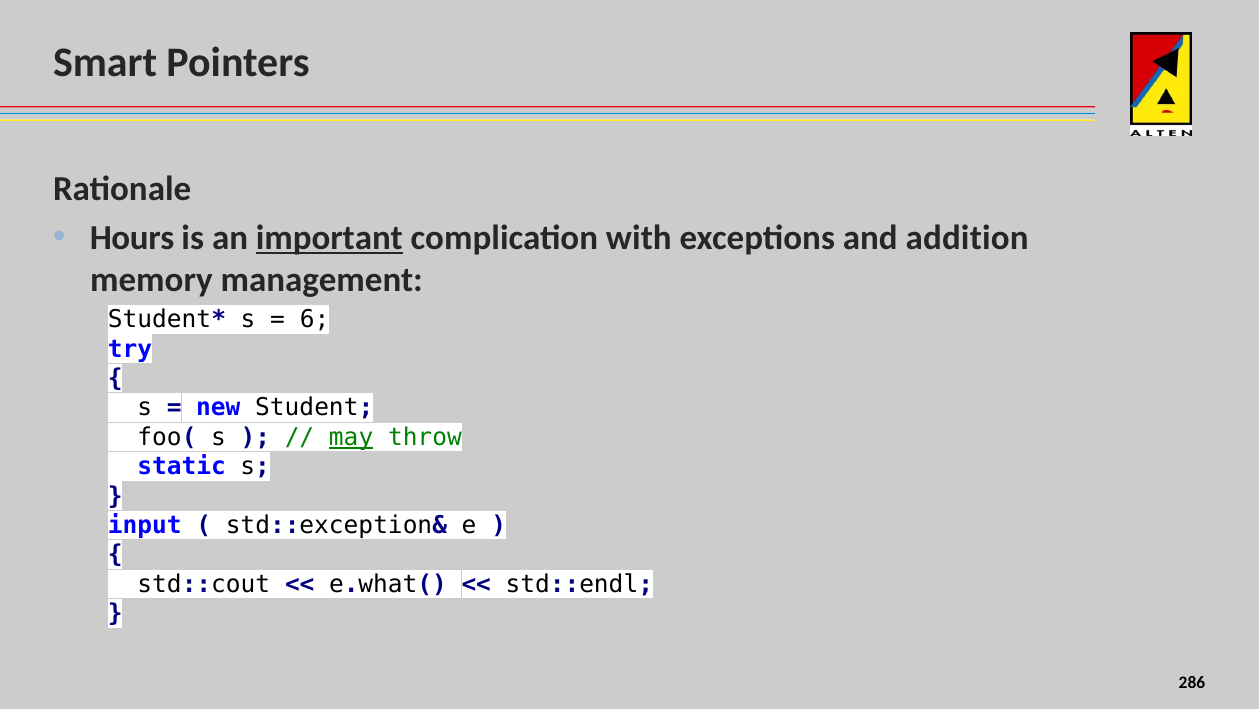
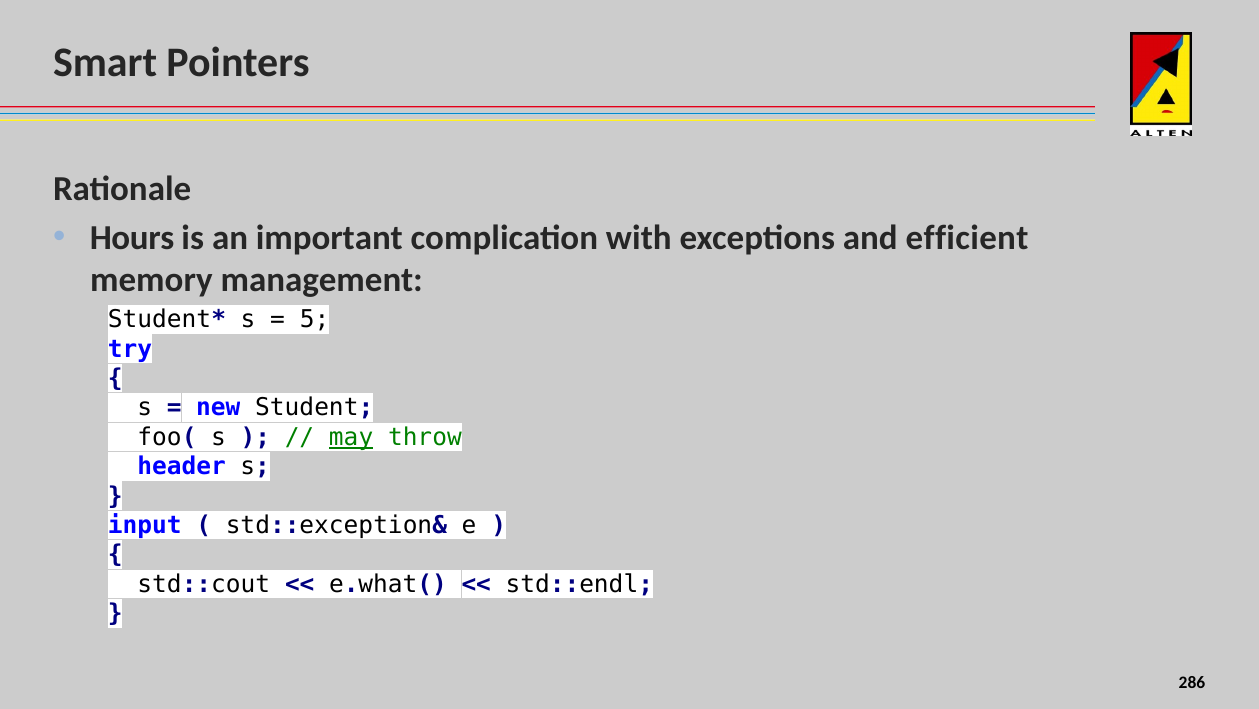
important underline: present -> none (329, 238)
addition: addition -> efficient (967, 238)
6: 6 -> 5 (315, 320)
static: static -> header (182, 467)
